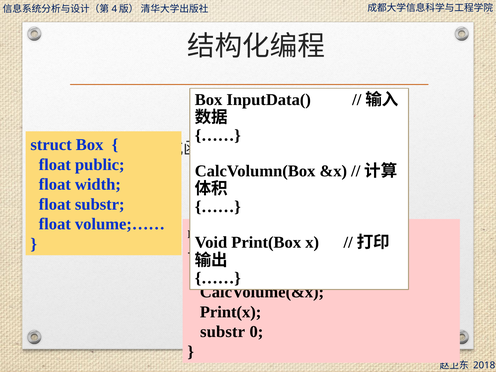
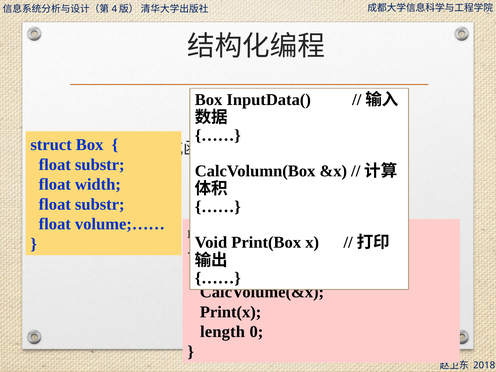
public: public -> substr (100, 165)
substr: substr -> length (223, 332)
